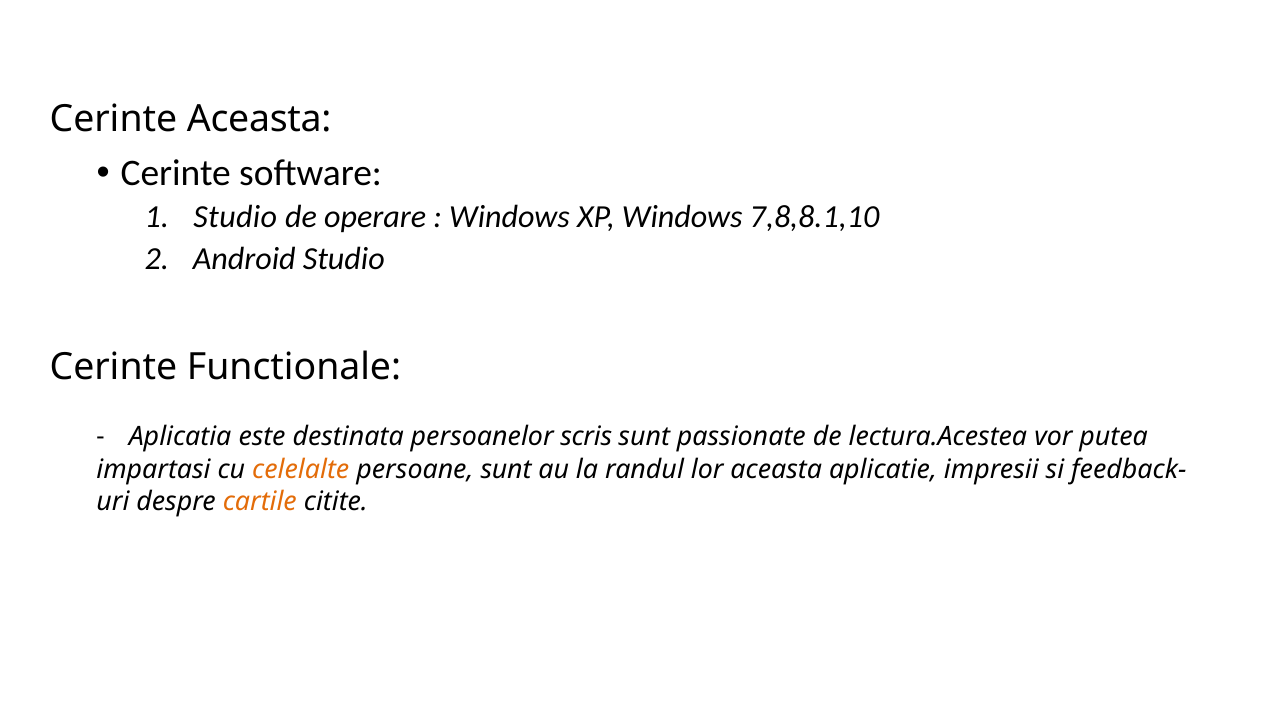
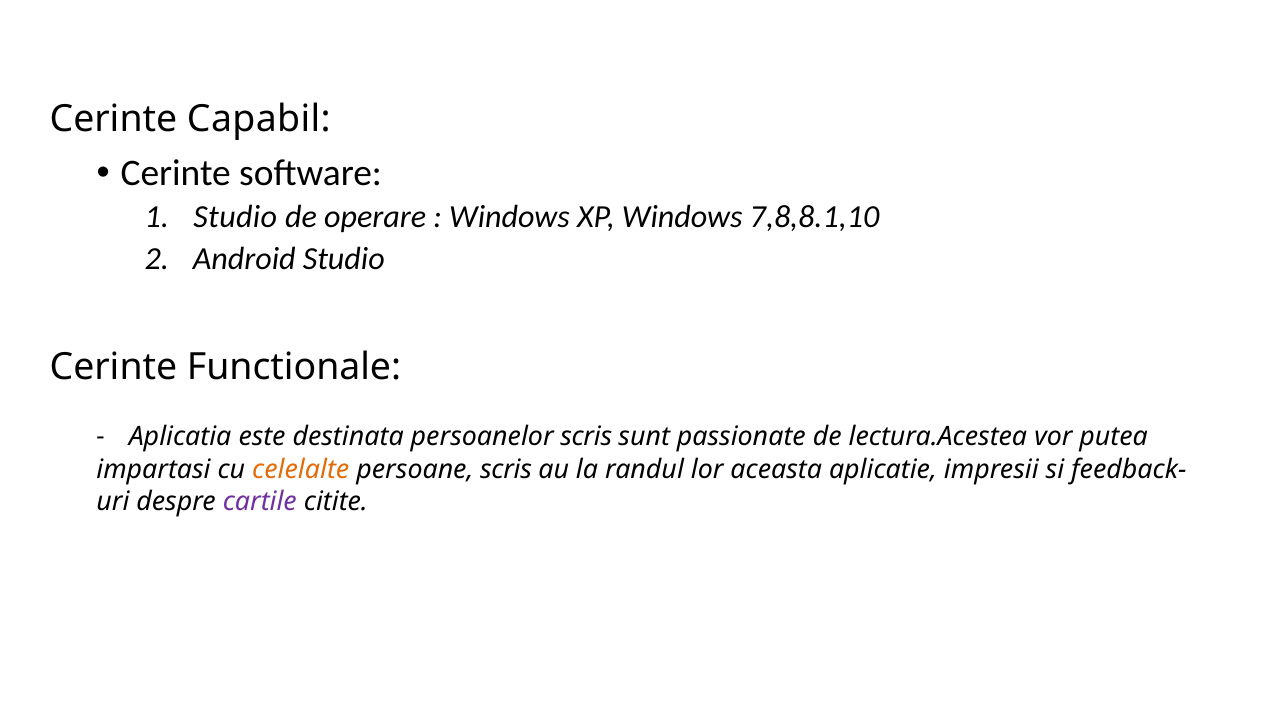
Cerinte Aceasta: Aceasta -> Capabil (259, 120)
persoane sunt: sunt -> scris (506, 469)
cartile colour: orange -> purple (260, 501)
